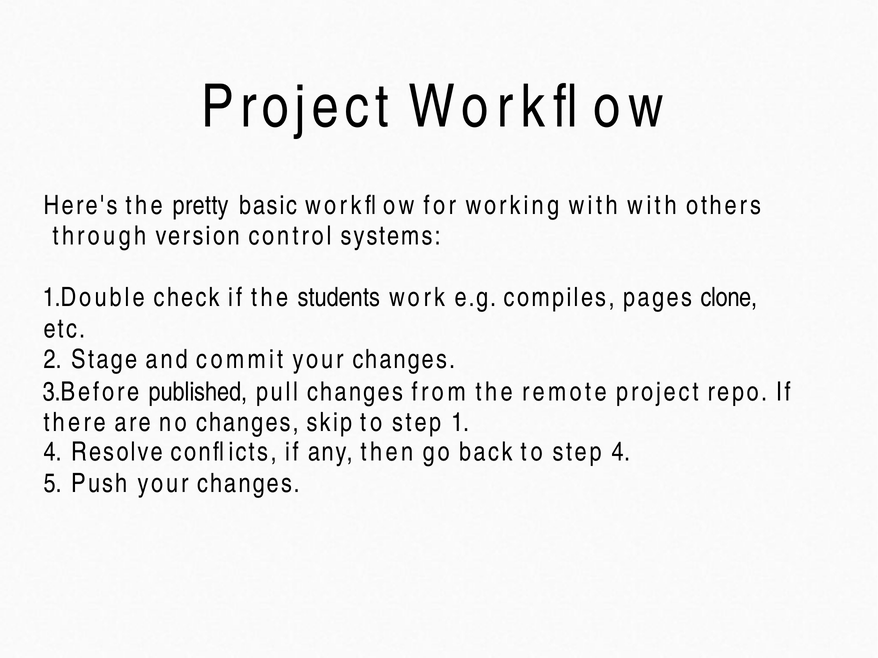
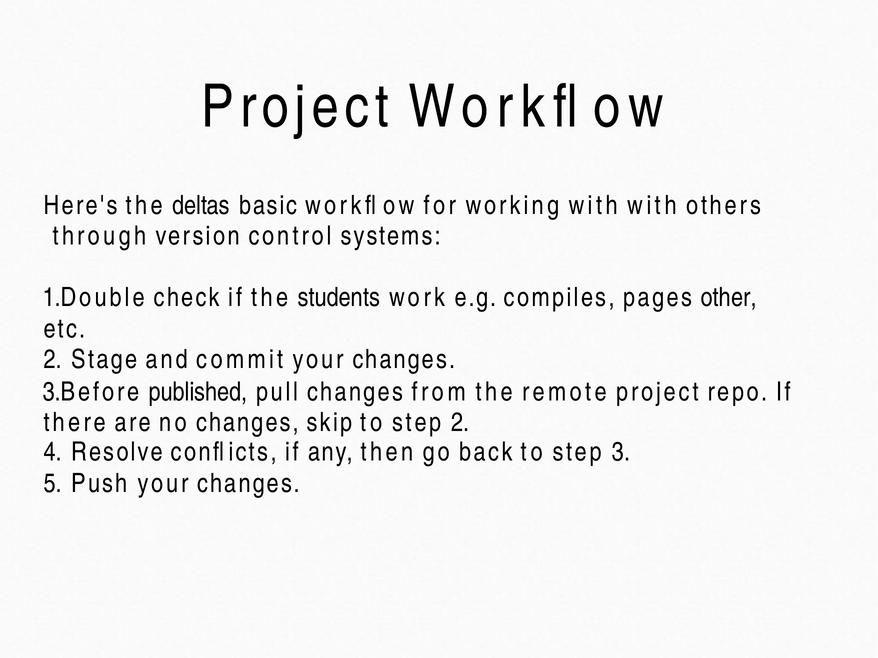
pretty: pretty -> deltas (201, 205)
clone: clone -> other (729, 298)
step 1: 1 -> 2 (460, 423)
step 4: 4 -> 3 (621, 452)
